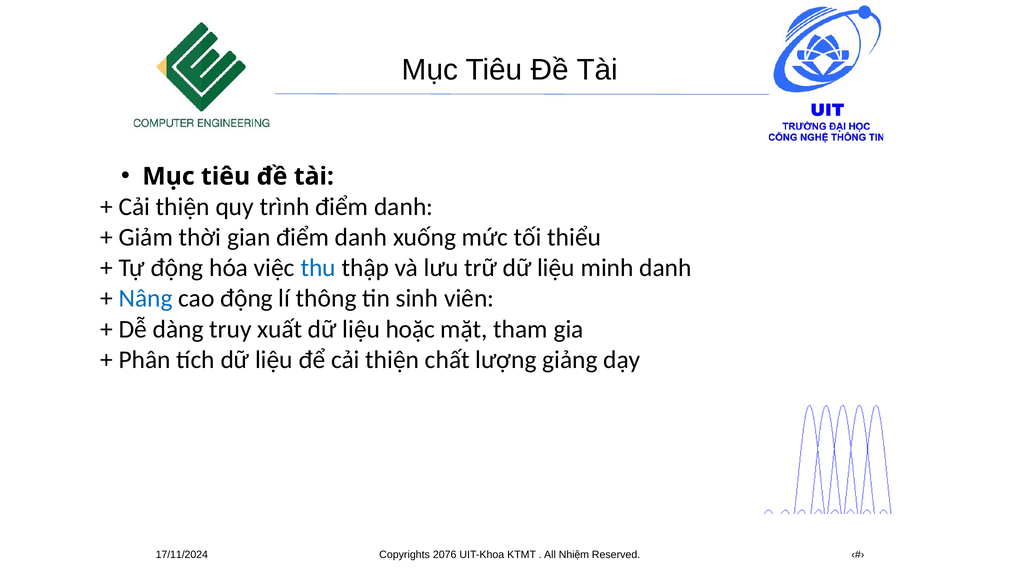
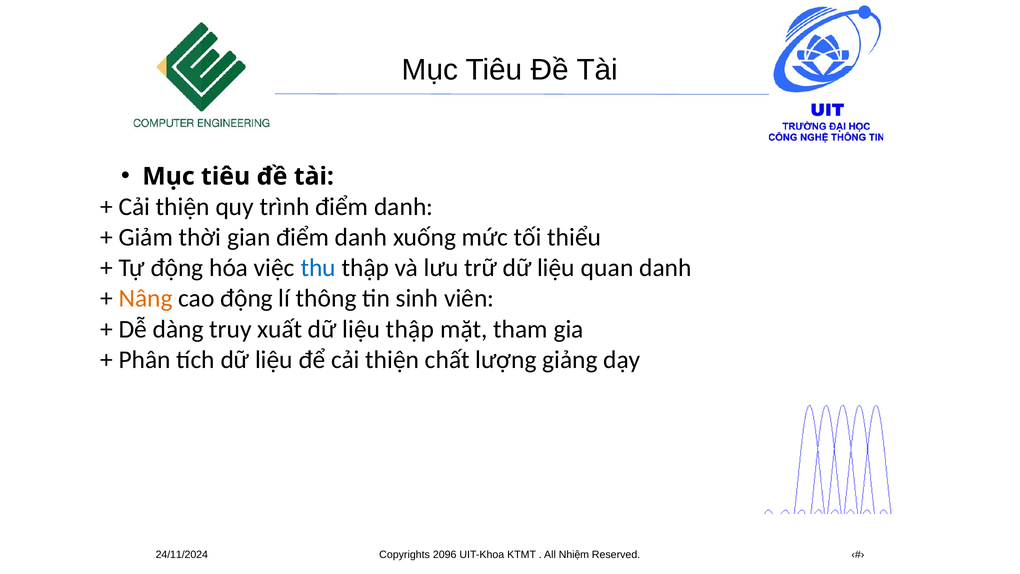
minh: minh -> quan (607, 268)
Nâng colour: blue -> orange (146, 298)
liệu hoặc: hoặc -> thập (410, 329)
17/11/2024: 17/11/2024 -> 24/11/2024 (182, 554)
2076: 2076 -> 2096 (445, 554)
